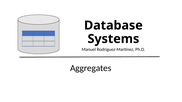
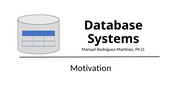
Aggregates: Aggregates -> Motivation (91, 68)
